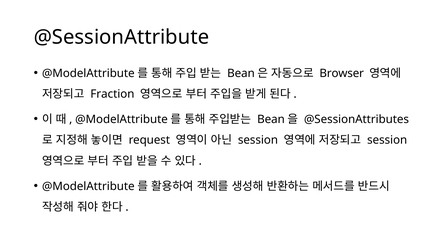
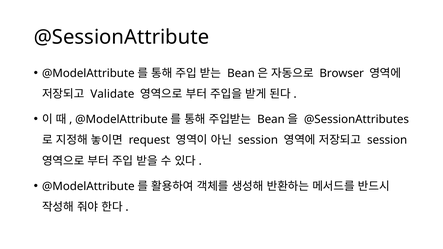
Fraction: Fraction -> Validate (112, 94)
